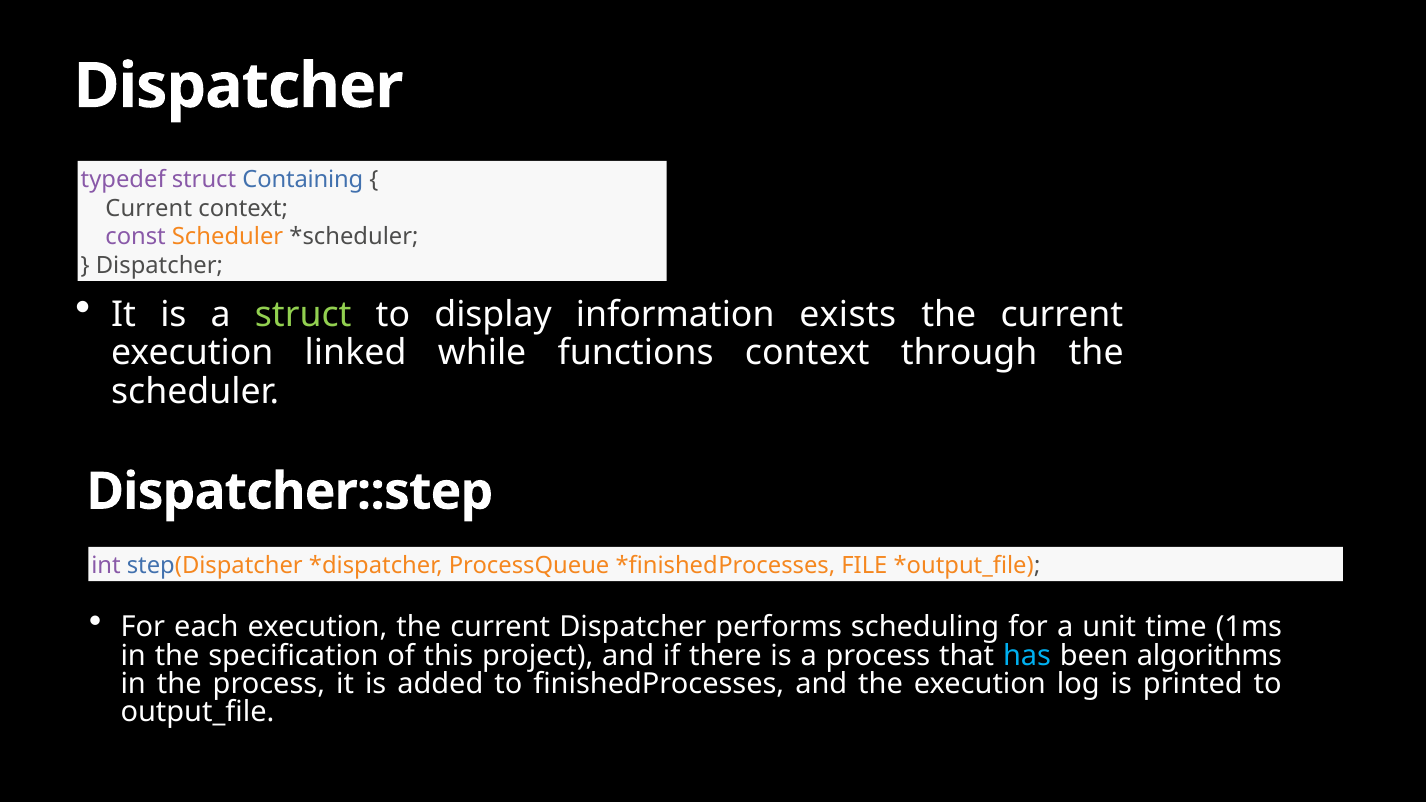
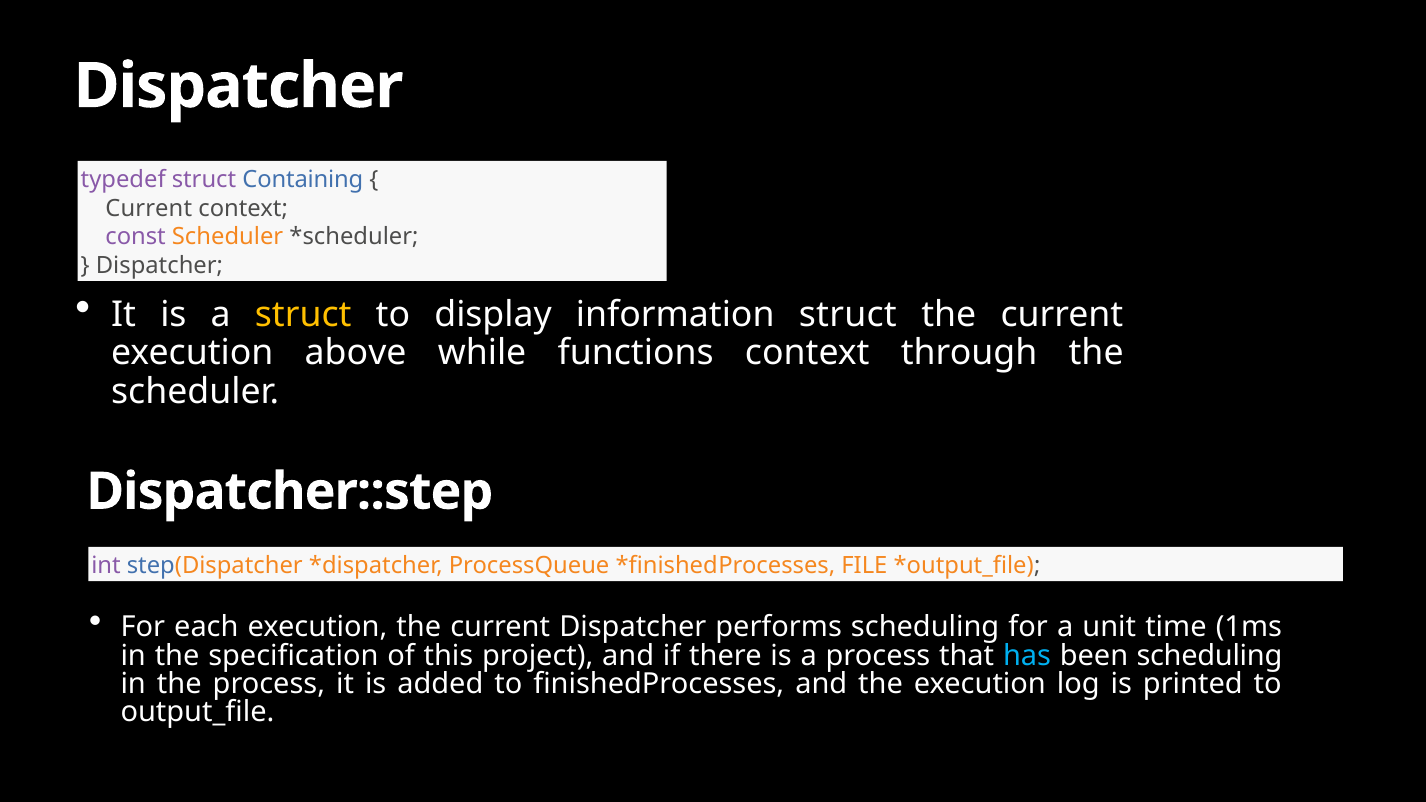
struct colour: light green -> yellow (303, 314)
information exists: exists -> struct (848, 314)
linked: linked -> above (356, 353)
been algorithms: algorithms -> scheduling (1209, 656)
